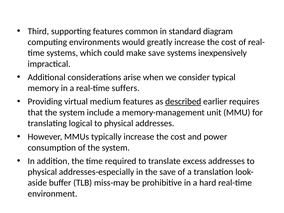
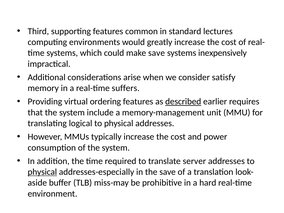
diagram: diagram -> lectures (218, 31)
typical: typical -> satisfy (224, 77)
medium: medium -> ordering (105, 102)
excess: excess -> server (194, 161)
physical underline: none -> present (42, 172)
